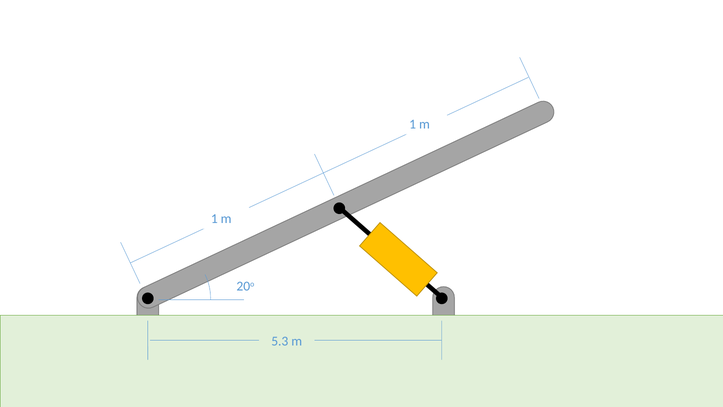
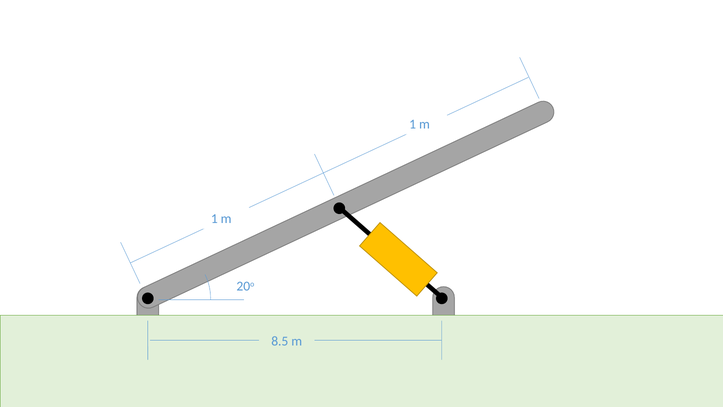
5.3: 5.3 -> 8.5 (280, 341)
